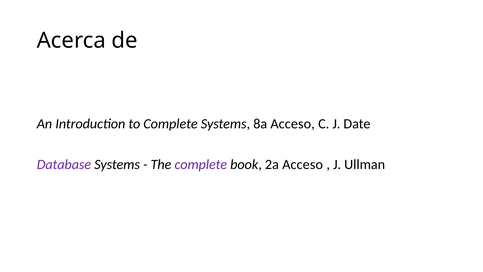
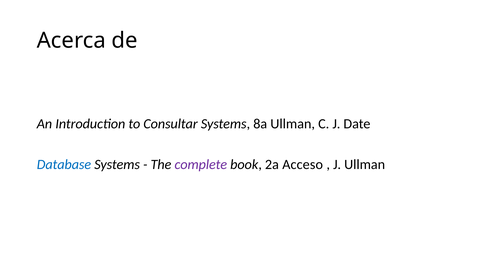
to Complete: Complete -> Consultar (171, 124)
8a Acceso: Acceso -> Ullman (293, 124)
Database colour: purple -> blue (64, 164)
